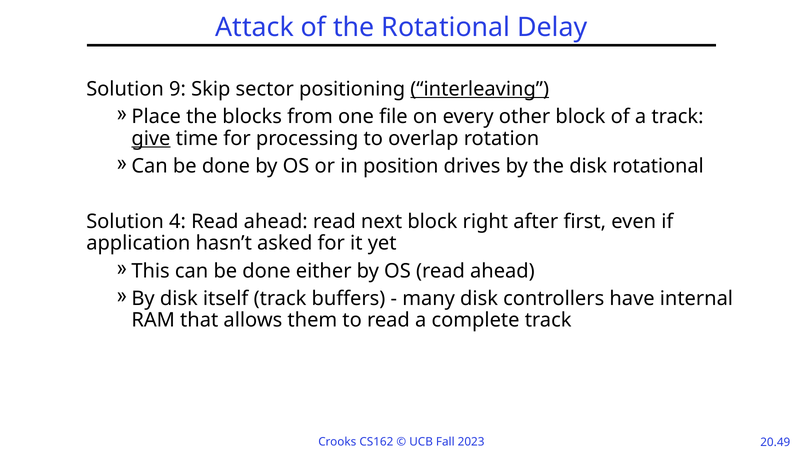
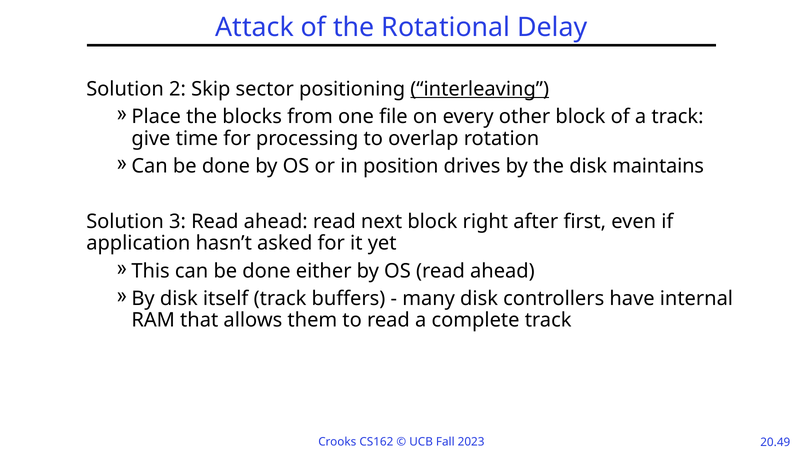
9: 9 -> 2 (178, 89)
give underline: present -> none (151, 138)
disk rotational: rotational -> maintains (658, 166)
4: 4 -> 3 (178, 221)
